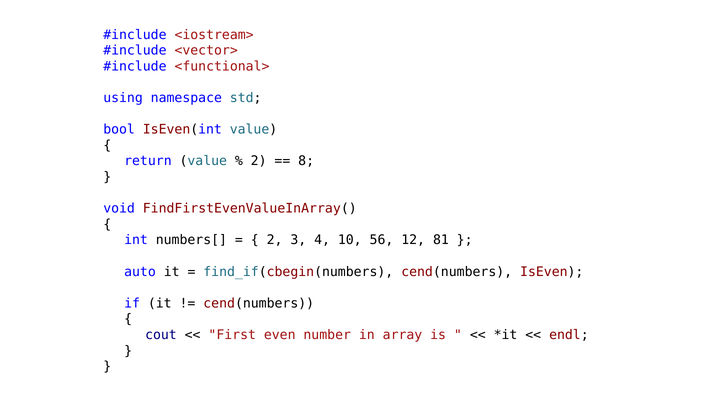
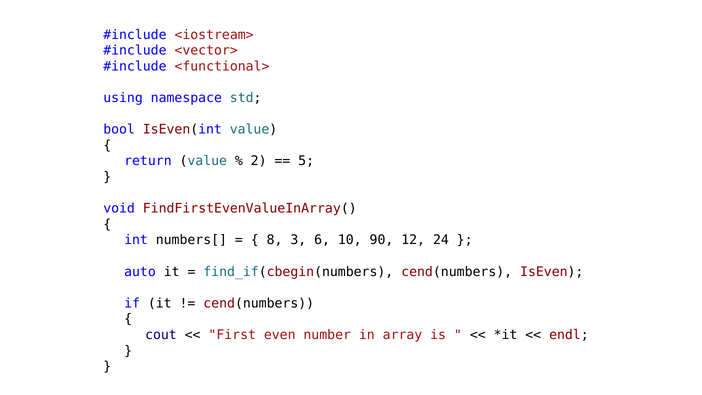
8: 8 -> 5 (306, 161)
2: 2 -> 8 (275, 240)
4: 4 -> 6 (322, 240)
56: 56 -> 90 (381, 240)
81: 81 -> 24 (441, 240)
